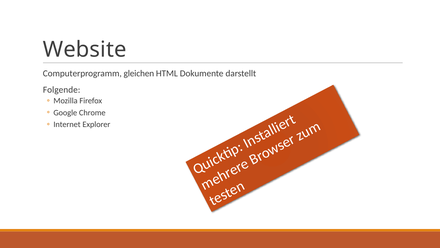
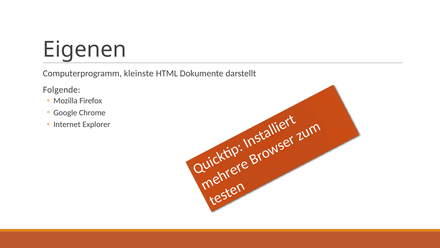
Website: Website -> Eigenen (85, 49)
gleichen: gleichen -> kleinste (139, 73)
